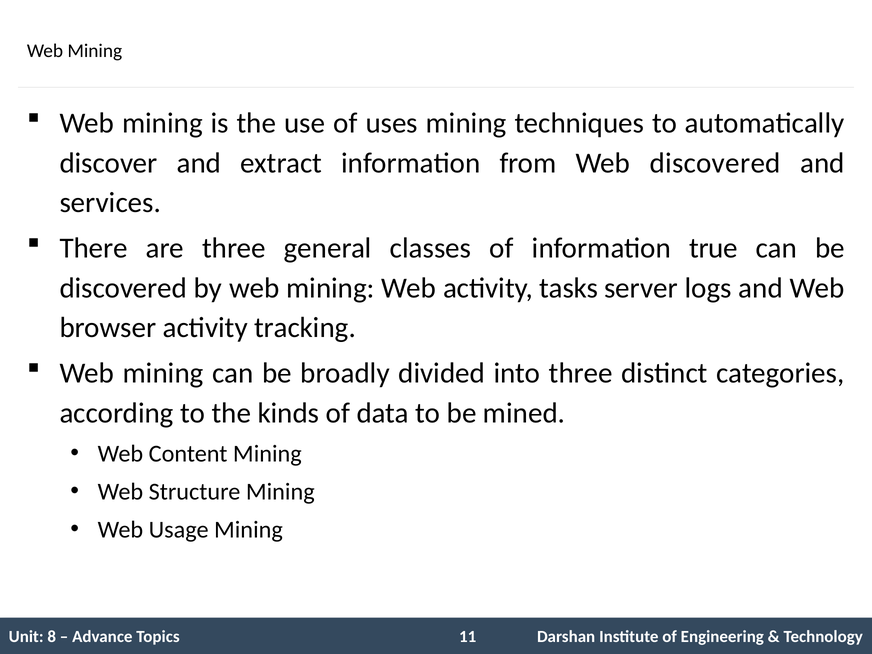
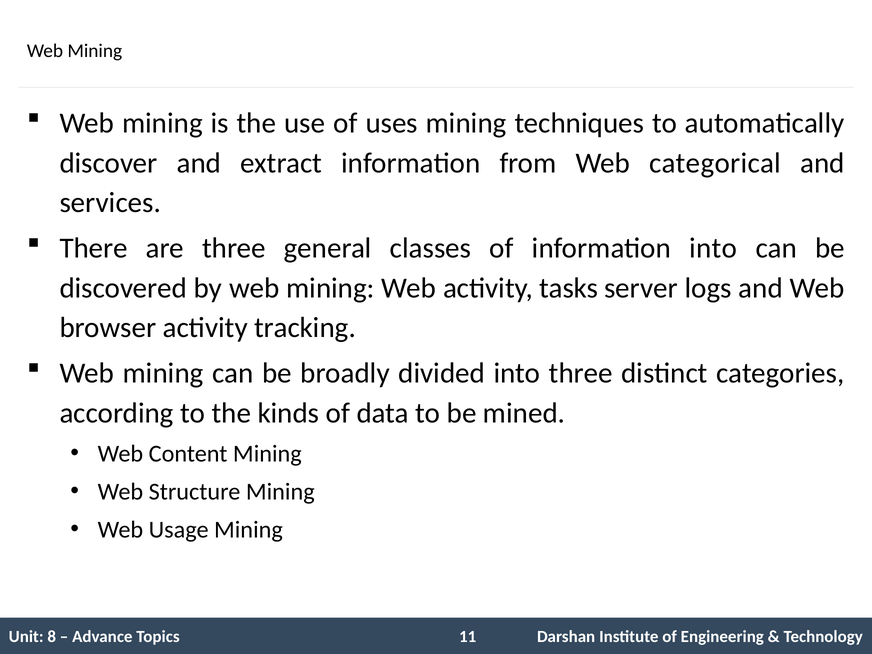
Web discovered: discovered -> categorical (715, 163)
information true: true -> into (713, 248)
